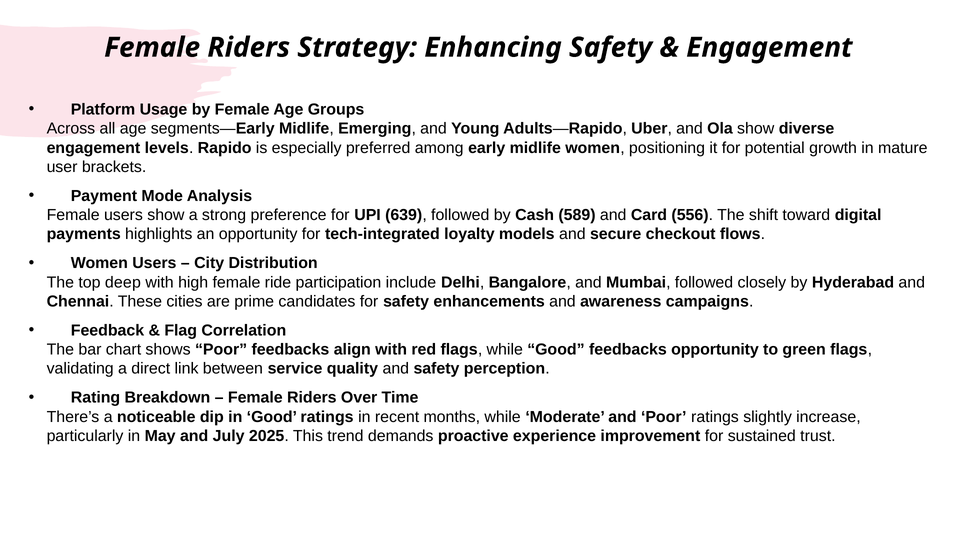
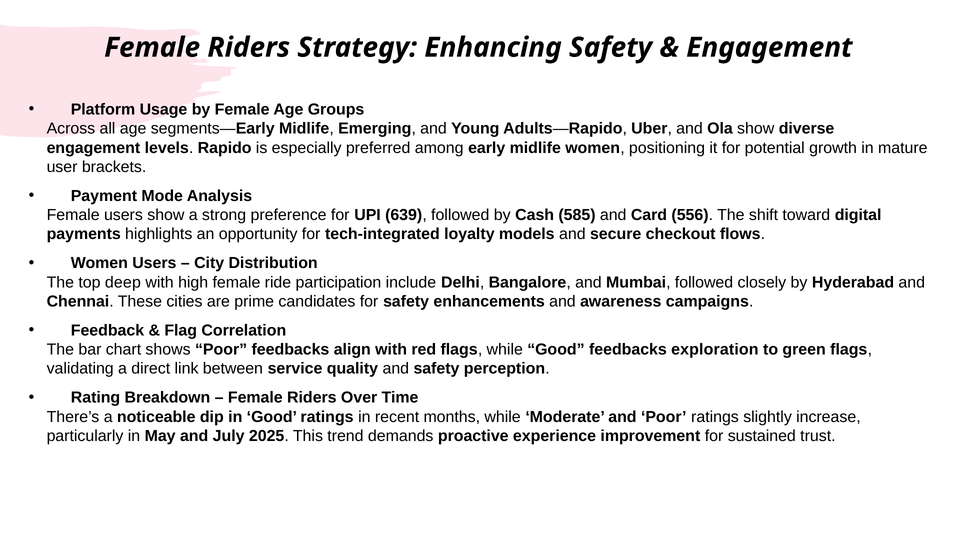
589: 589 -> 585 (577, 215)
feedbacks opportunity: opportunity -> exploration (715, 350)
